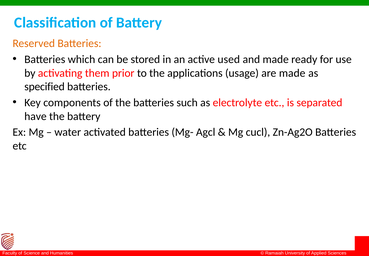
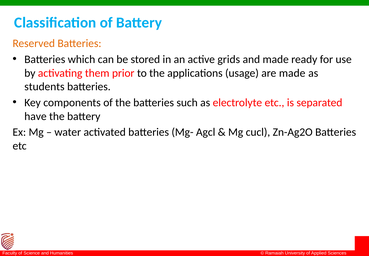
used: used -> grids (229, 59)
specified: specified -> students (44, 86)
